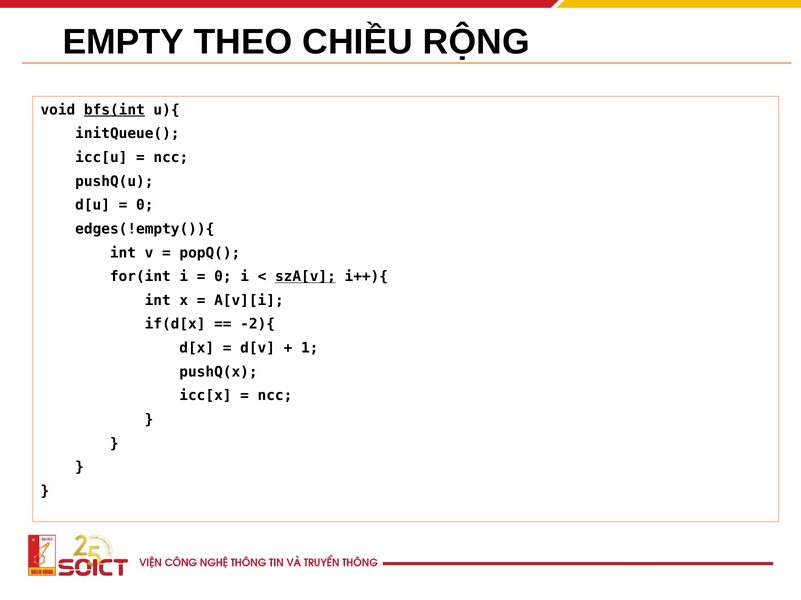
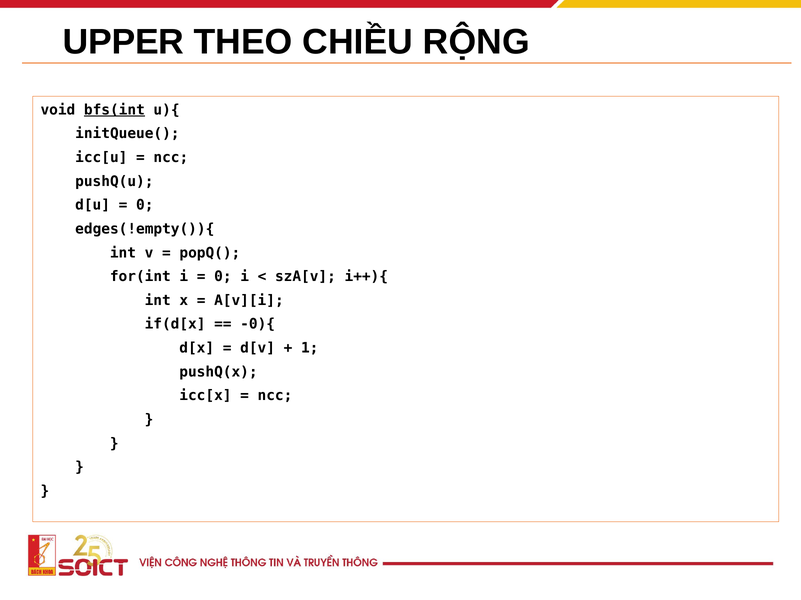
EMPTY: EMPTY -> UPPER (124, 42)
szA[v underline: present -> none (305, 277)
-2){: -2){ -> -0){ (258, 325)
